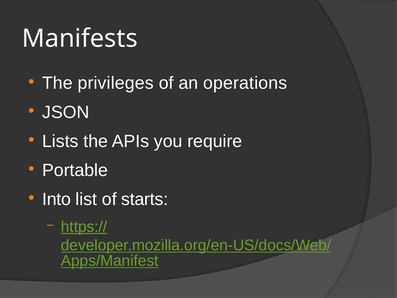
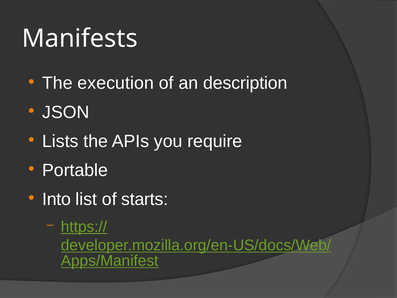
privileges: privileges -> execution (116, 83)
operations: operations -> description (245, 83)
